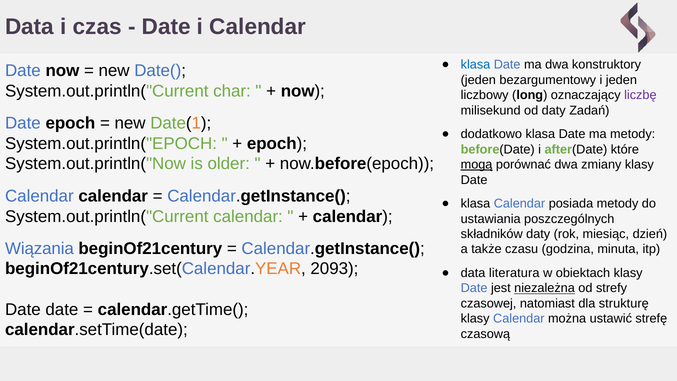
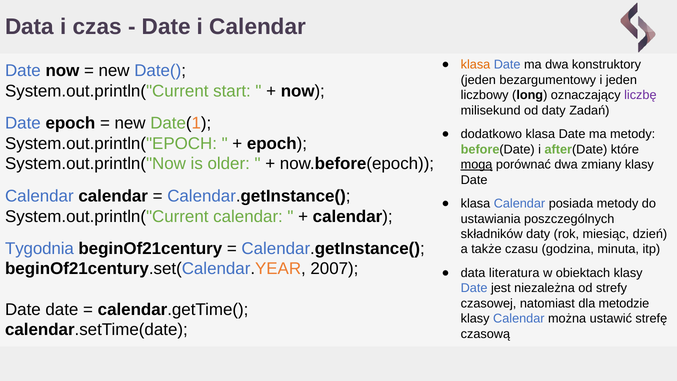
klasa colour: blue -> orange (475, 65)
char: char -> start (232, 91)
Wiązania: Wiązania -> Tygodnia (39, 248)
2093: 2093 -> 2007 (334, 269)
niezależna underline: present -> none (545, 288)
strukturę: strukturę -> metodzie (624, 303)
